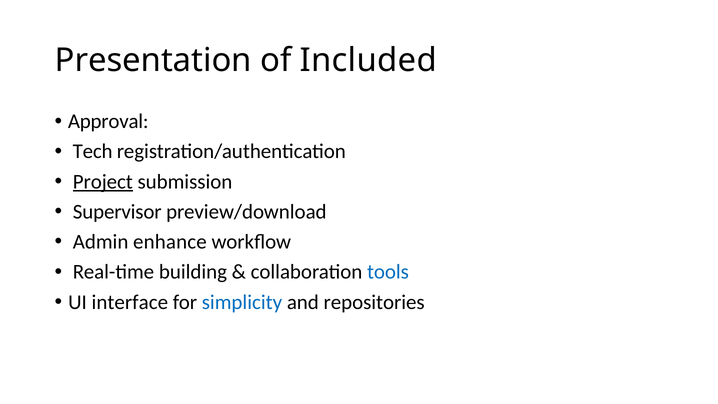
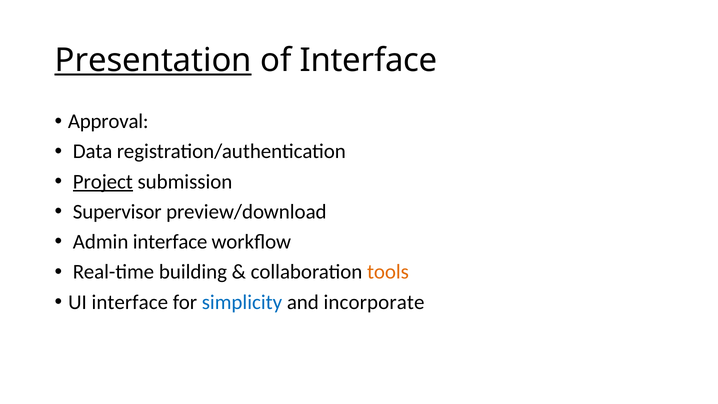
Presentation underline: none -> present (153, 60)
of Included: Included -> Interface (369, 60)
Tech: Tech -> Data (93, 151)
Admin enhance: enhance -> interface (170, 242)
tools colour: blue -> orange (388, 272)
repositories: repositories -> incorporate (374, 302)
